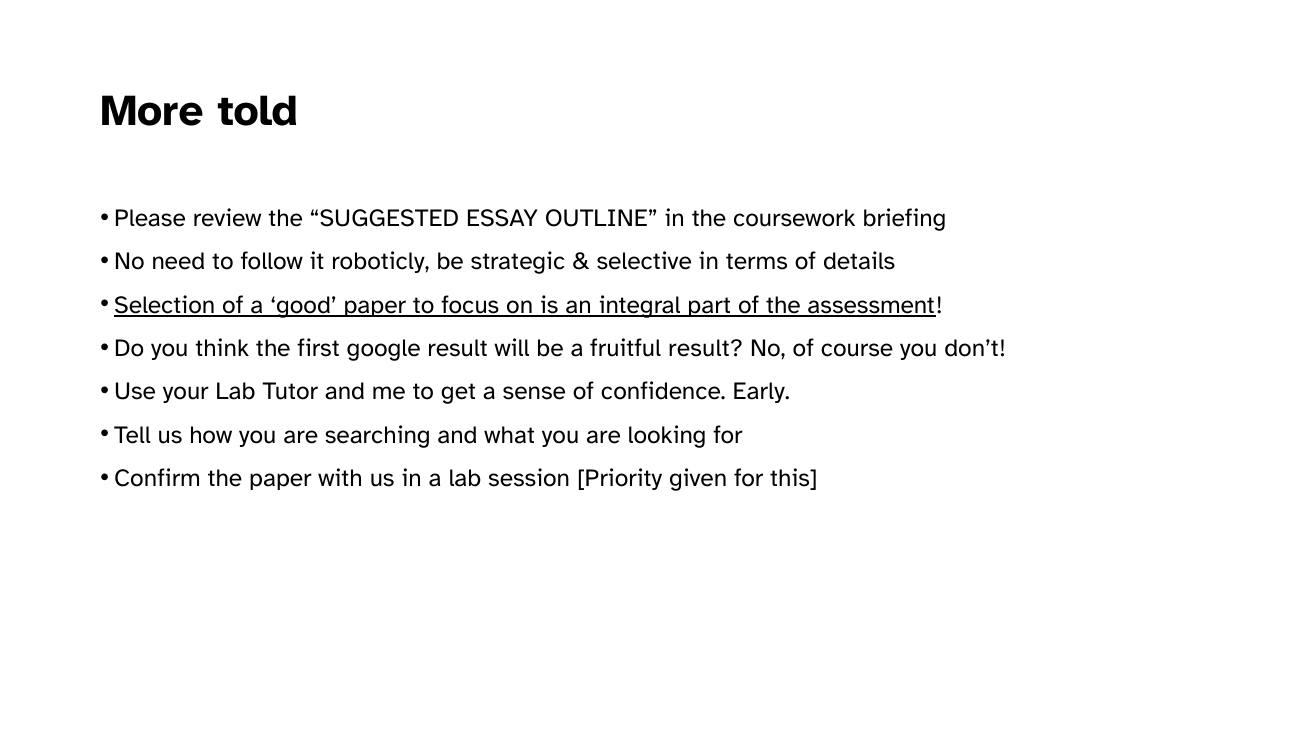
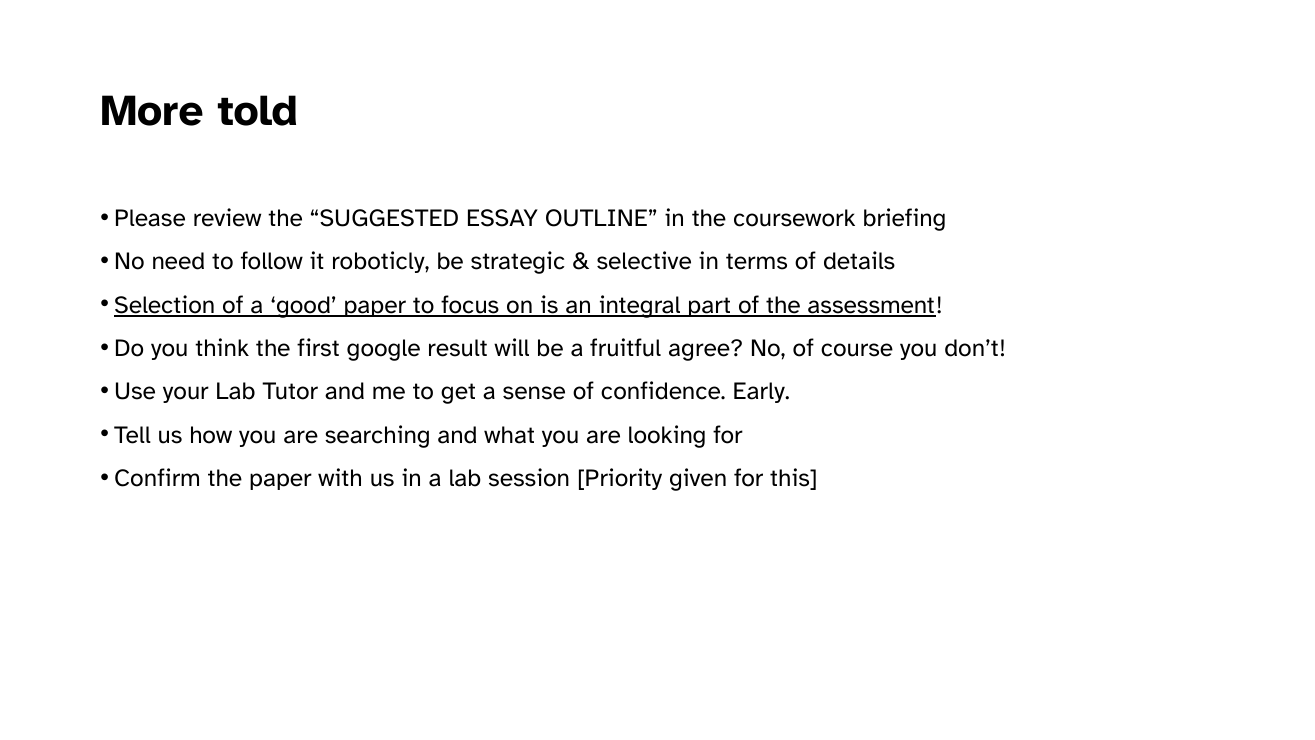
fruitful result: result -> agree (706, 348)
